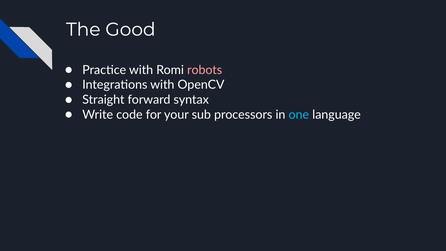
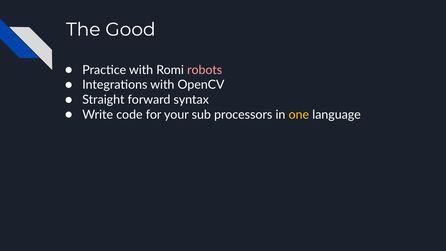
one colour: light blue -> yellow (299, 115)
